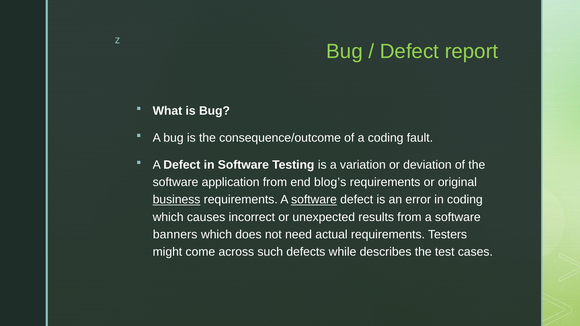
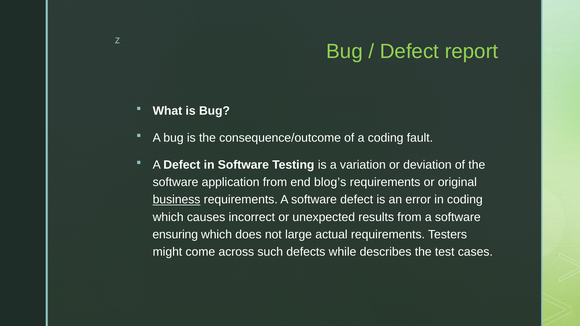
software underline: present -> none (314, 200)
banners: banners -> ensuring (175, 235)
need: need -> large (299, 235)
